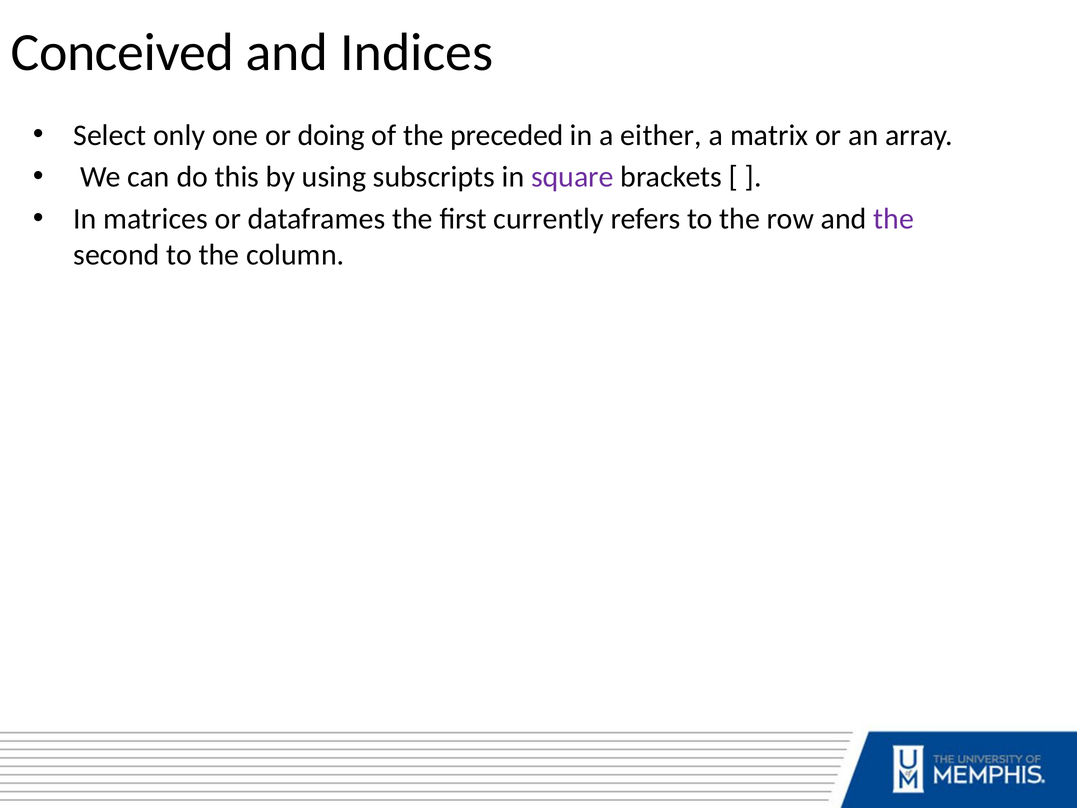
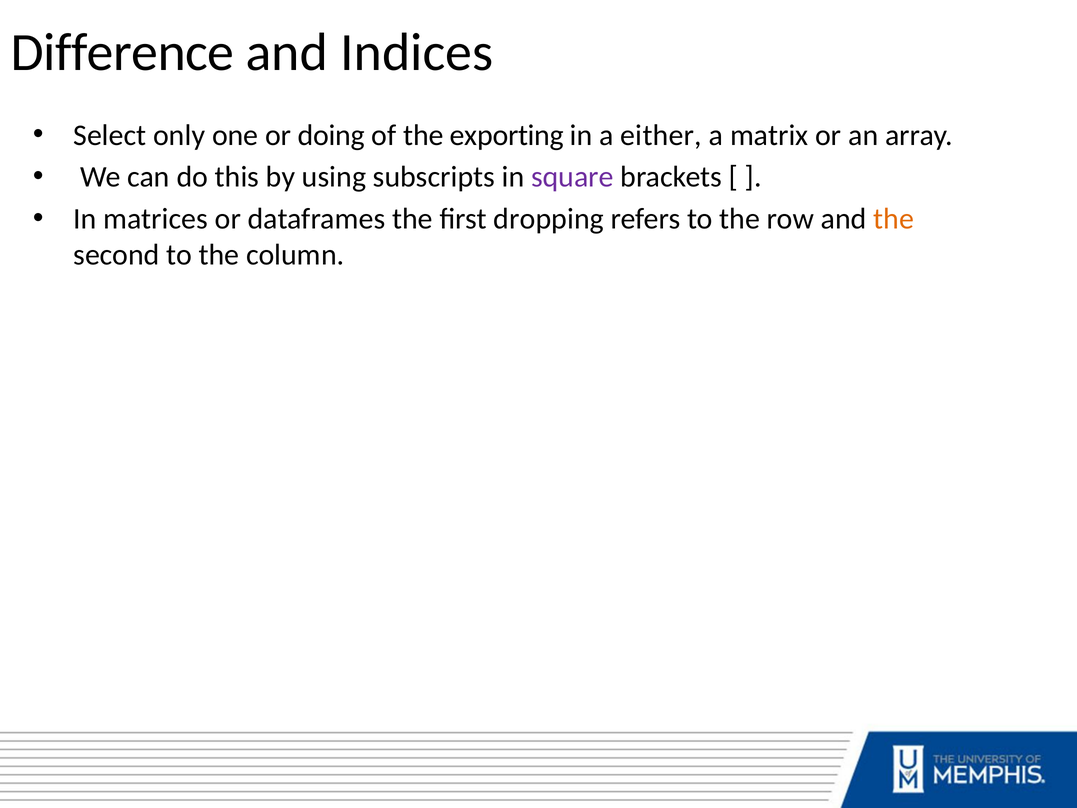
Conceived: Conceived -> Difference (122, 52)
preceded: preceded -> exporting (507, 135)
currently: currently -> dropping (549, 219)
the colour: purple -> orange (894, 219)
